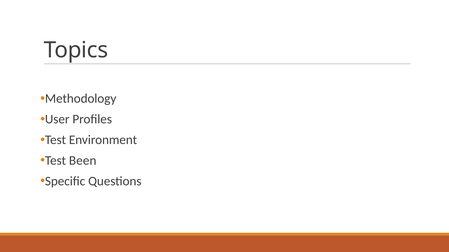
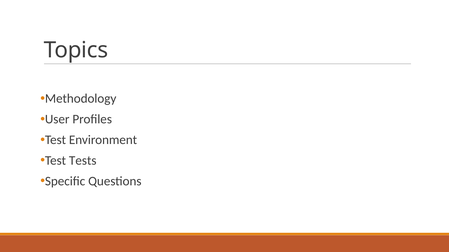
Been: Been -> Tests (83, 161)
